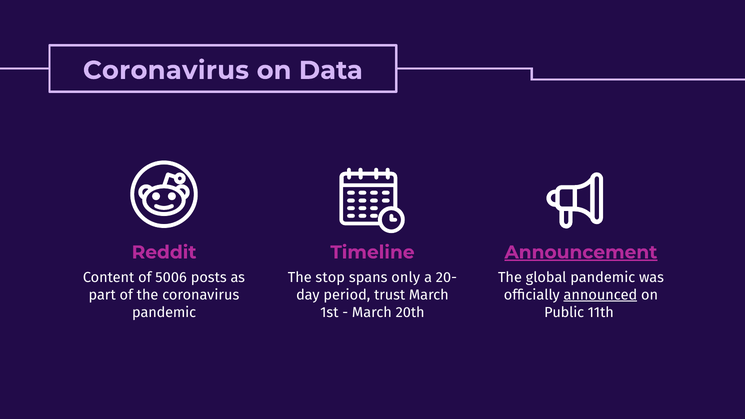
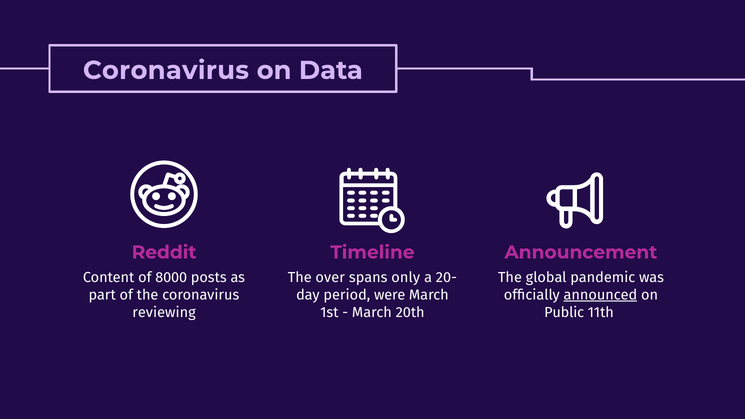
Announcement underline: present -> none (581, 252)
5006: 5006 -> 8000 (171, 278)
stop: stop -> over (330, 278)
trust: trust -> were (390, 295)
pandemic: pandemic -> reviewing (164, 312)
